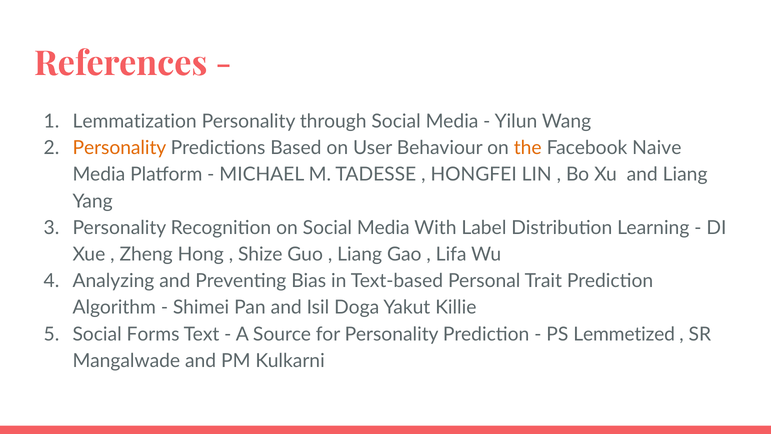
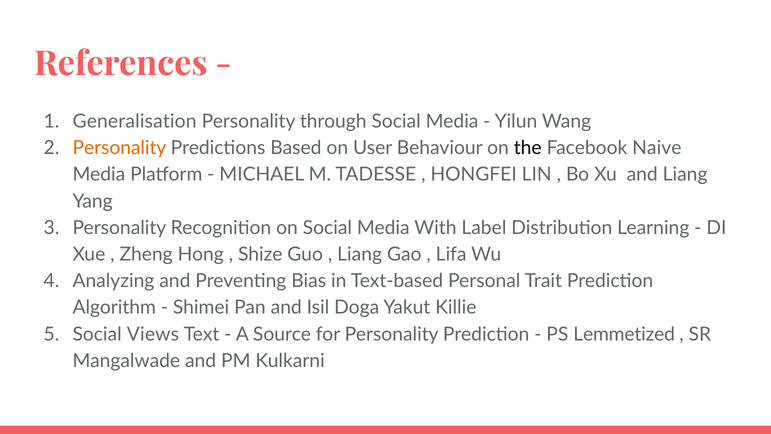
Lemmatization: Lemmatization -> Generalisation (135, 121)
the colour: orange -> black (528, 148)
Forms: Forms -> Views (153, 334)
